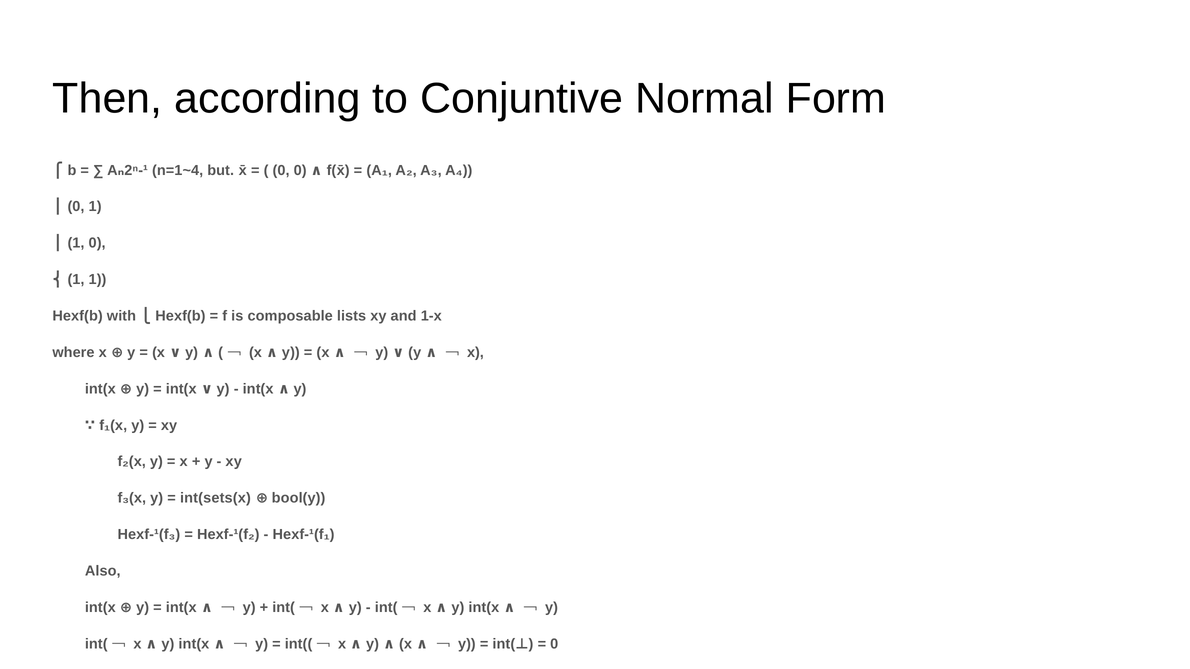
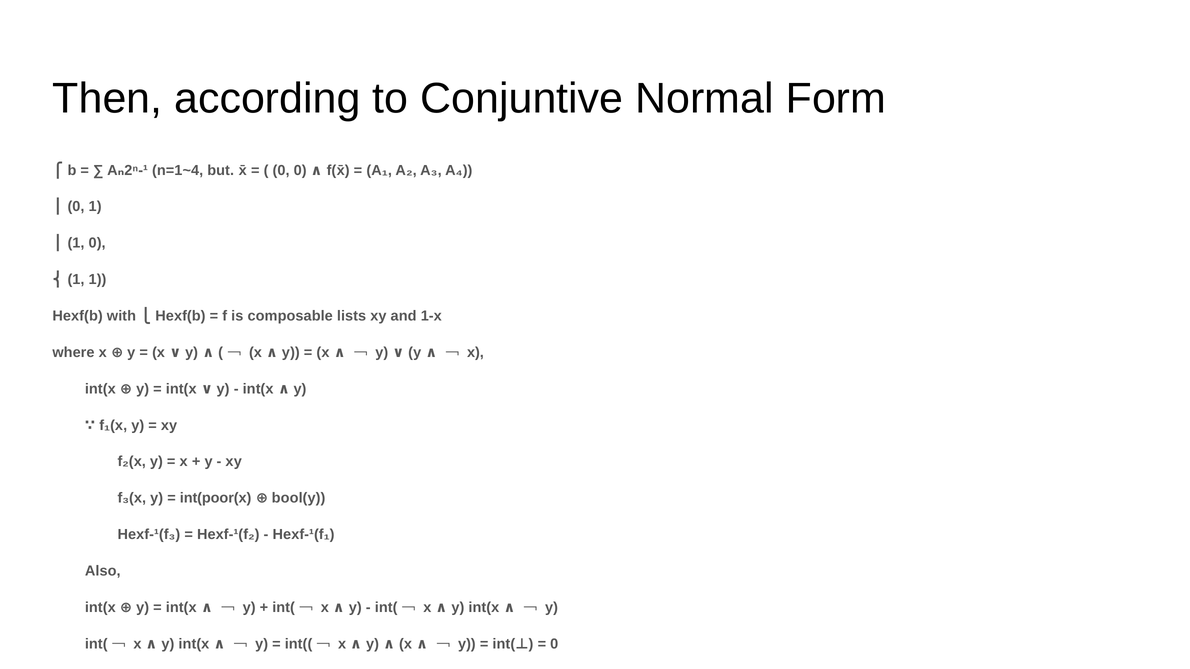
int(sets(x: int(sets(x -> int(poor(x (216, 498)
